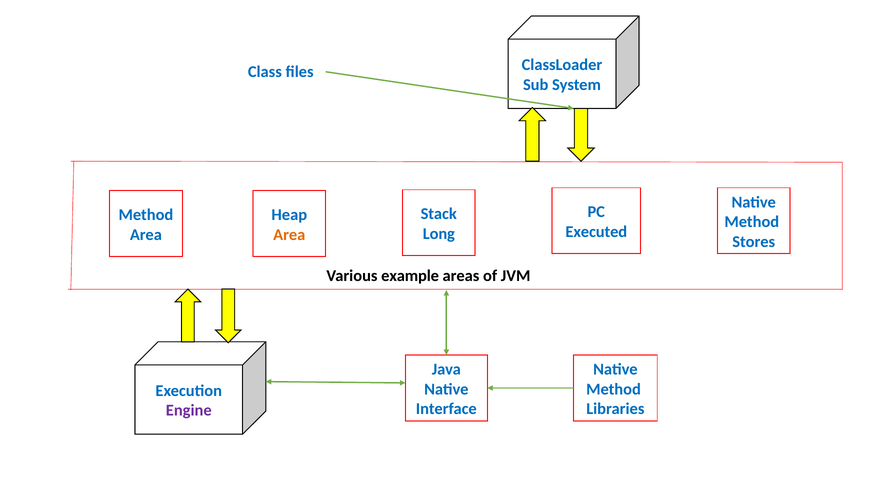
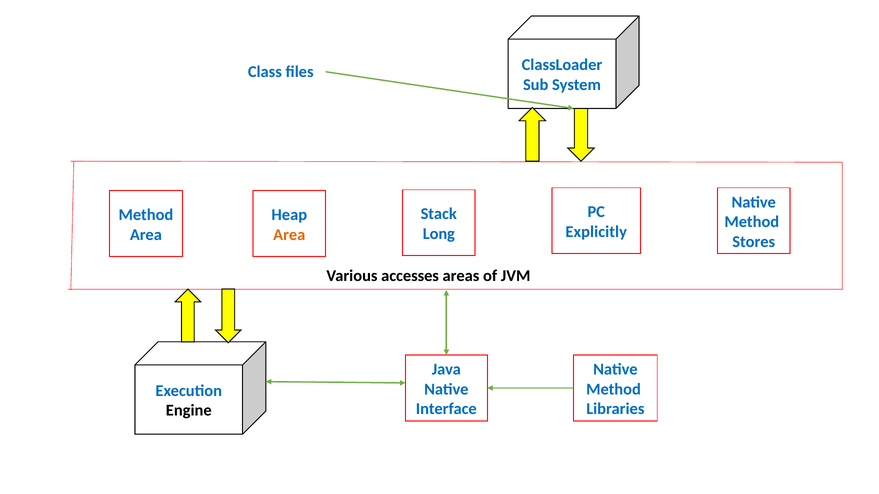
Executed: Executed -> Explicitly (596, 232)
example: example -> accesses (410, 276)
Engine colour: purple -> black (189, 411)
